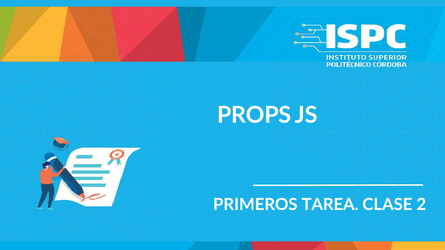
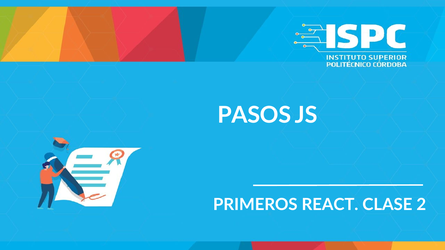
PROPS: PROPS -> PASOS (254, 115)
TAREA: TAREA -> REACT (330, 205)
